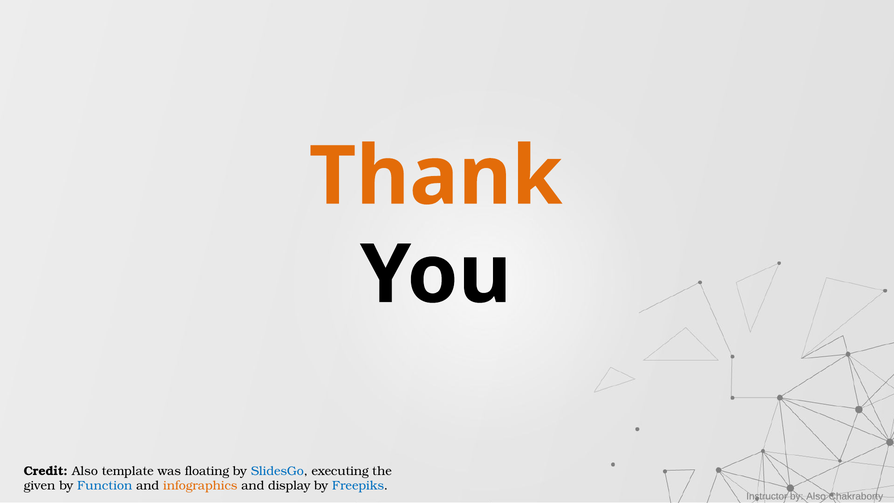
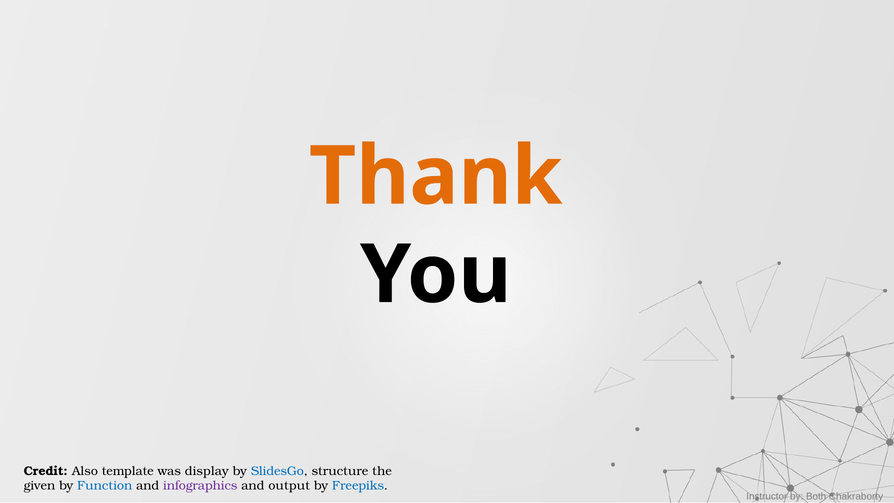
floating: floating -> display (207, 471)
executing: executing -> structure (340, 471)
infographics colour: orange -> purple (200, 486)
display: display -> output (289, 486)
by Also: Also -> Both (816, 496)
